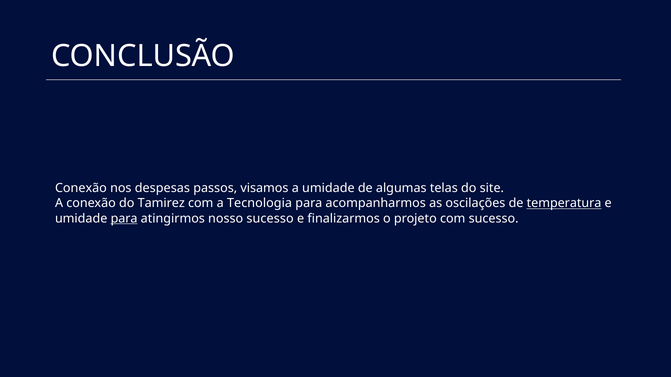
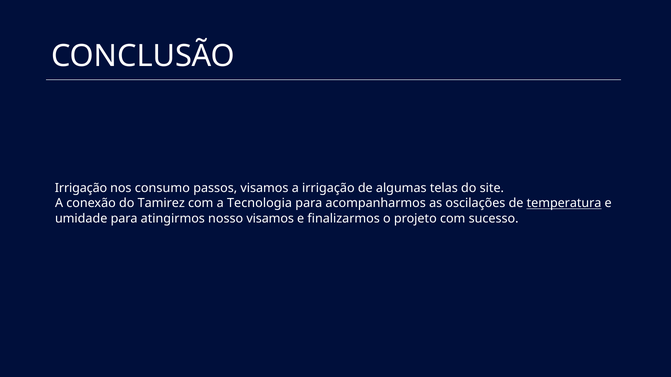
Conexão: Conexão -> Irrigação (81, 188)
despesas: despesas -> consumo (162, 188)
a umidade: umidade -> irrigação (328, 188)
para underline: present -> none (124, 219)
nosso sucesso: sucesso -> visamos (270, 219)
